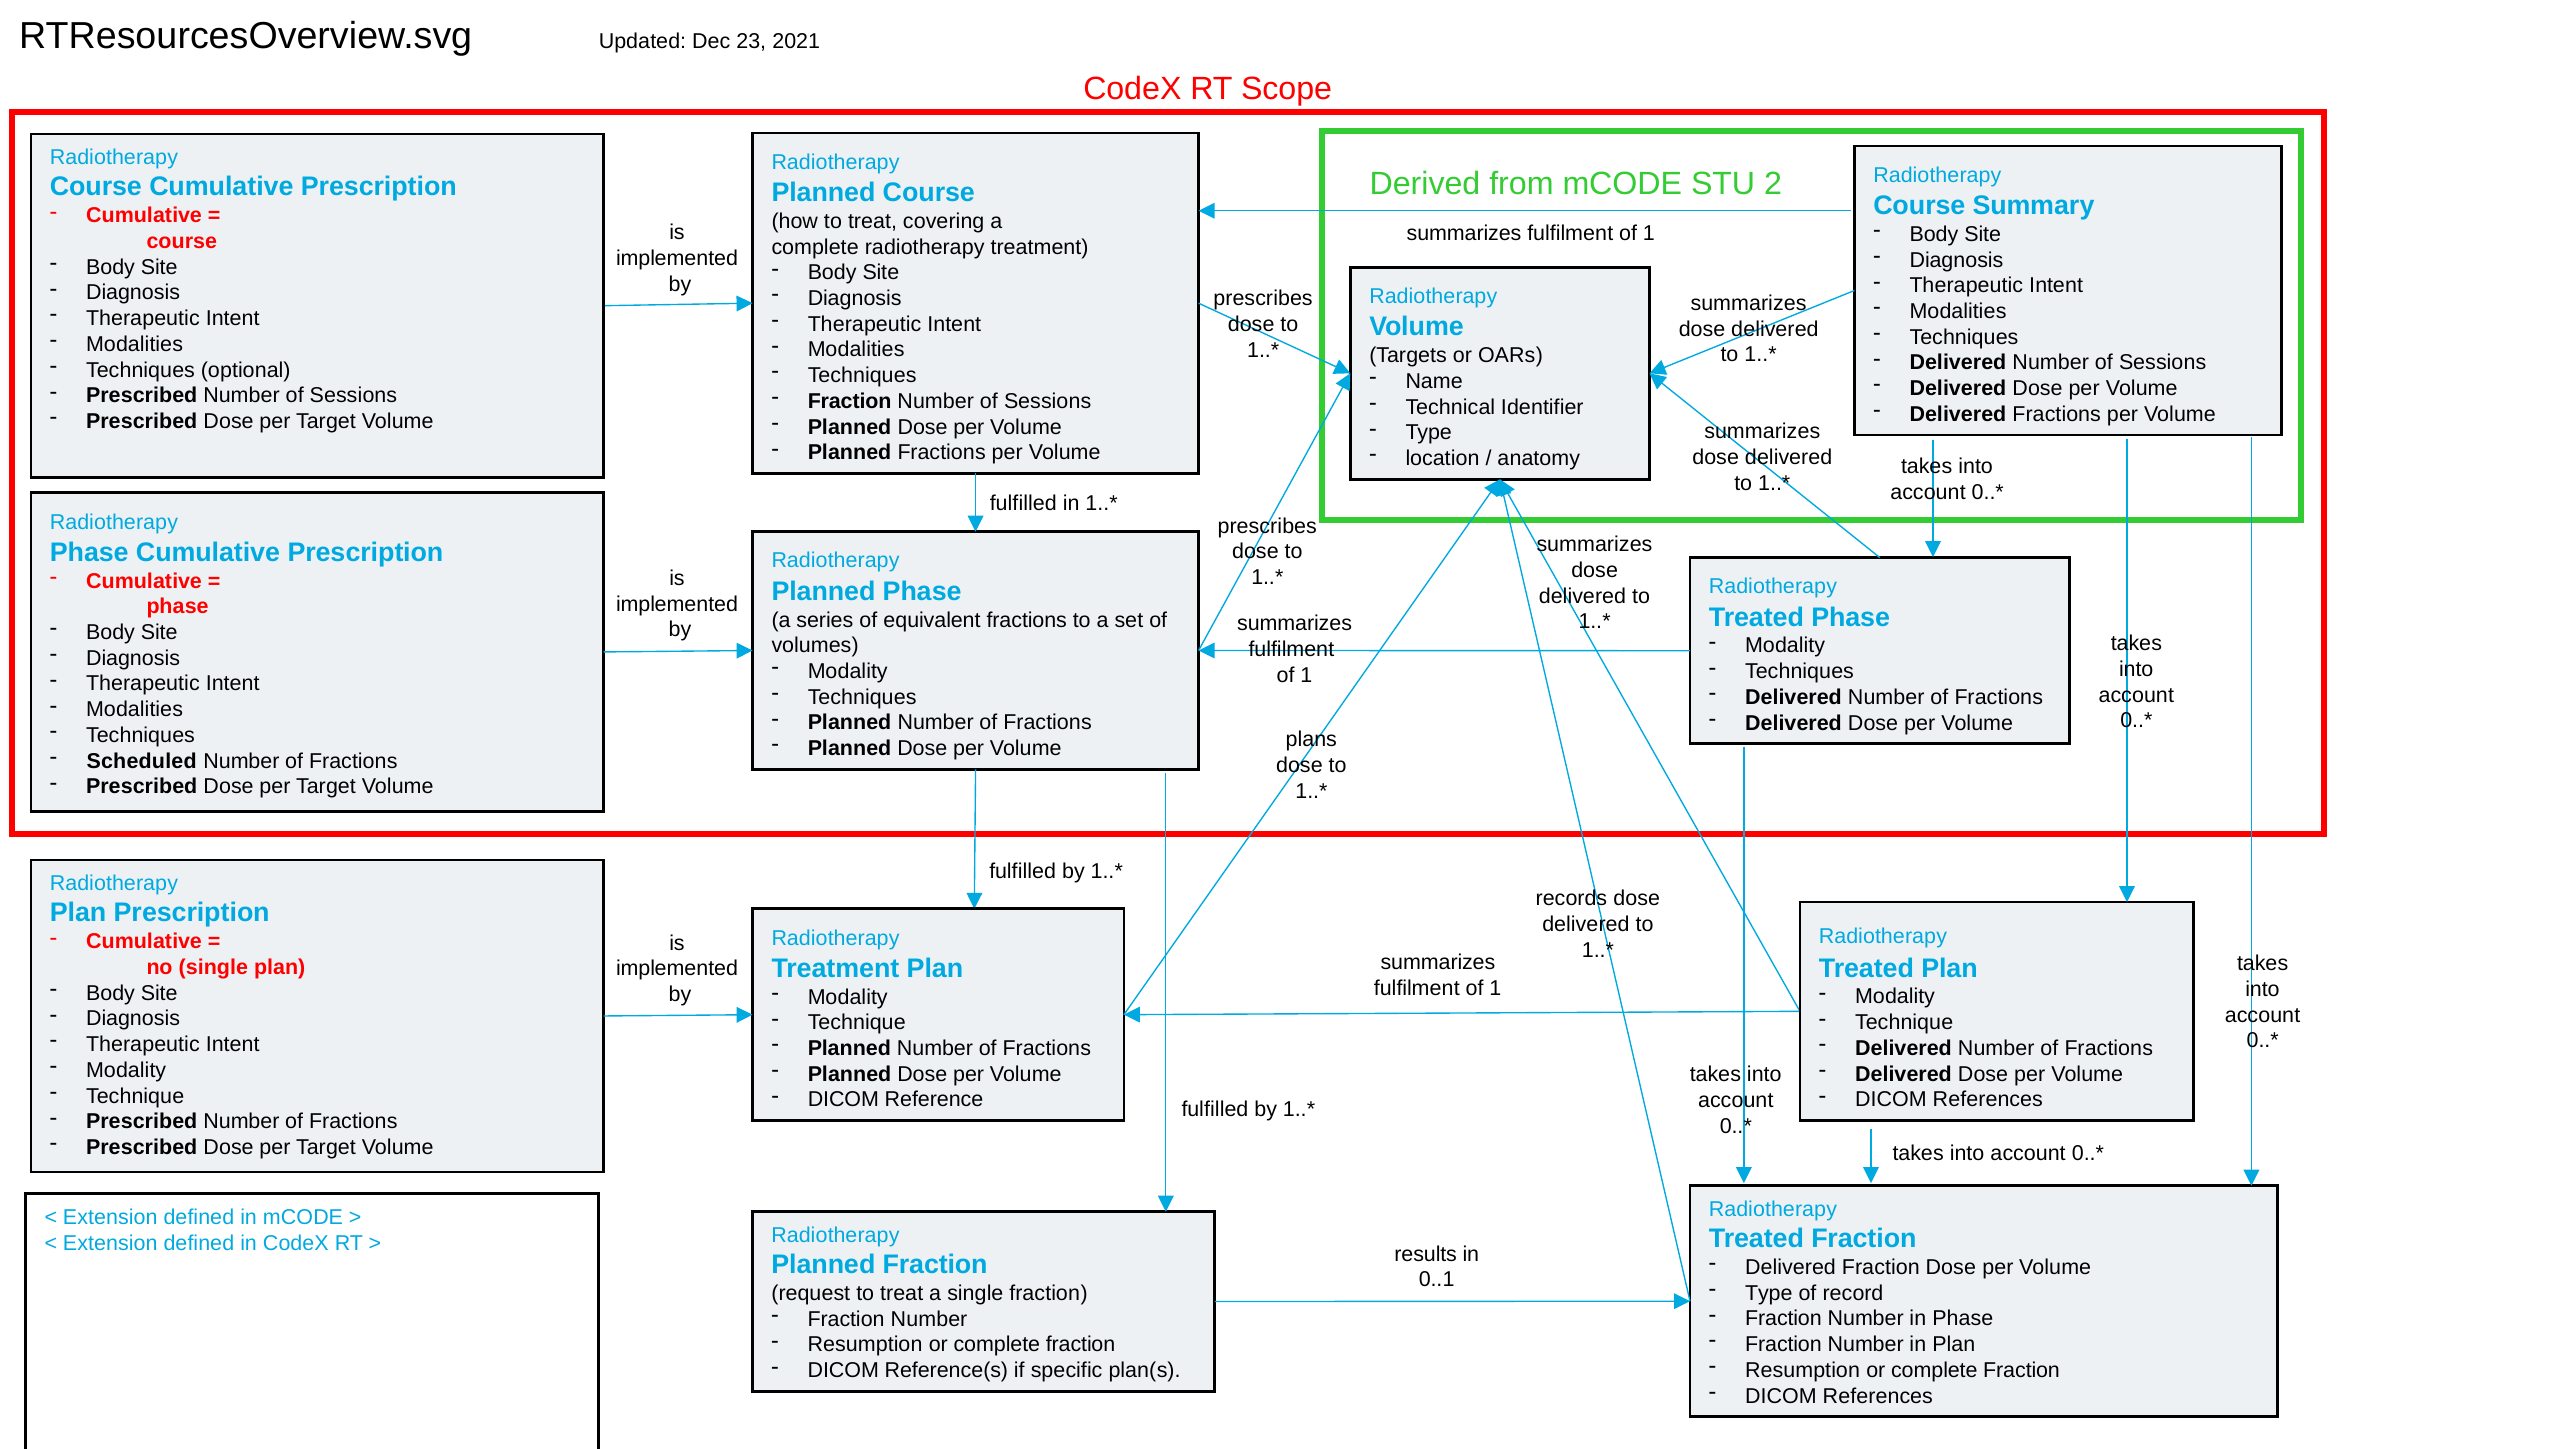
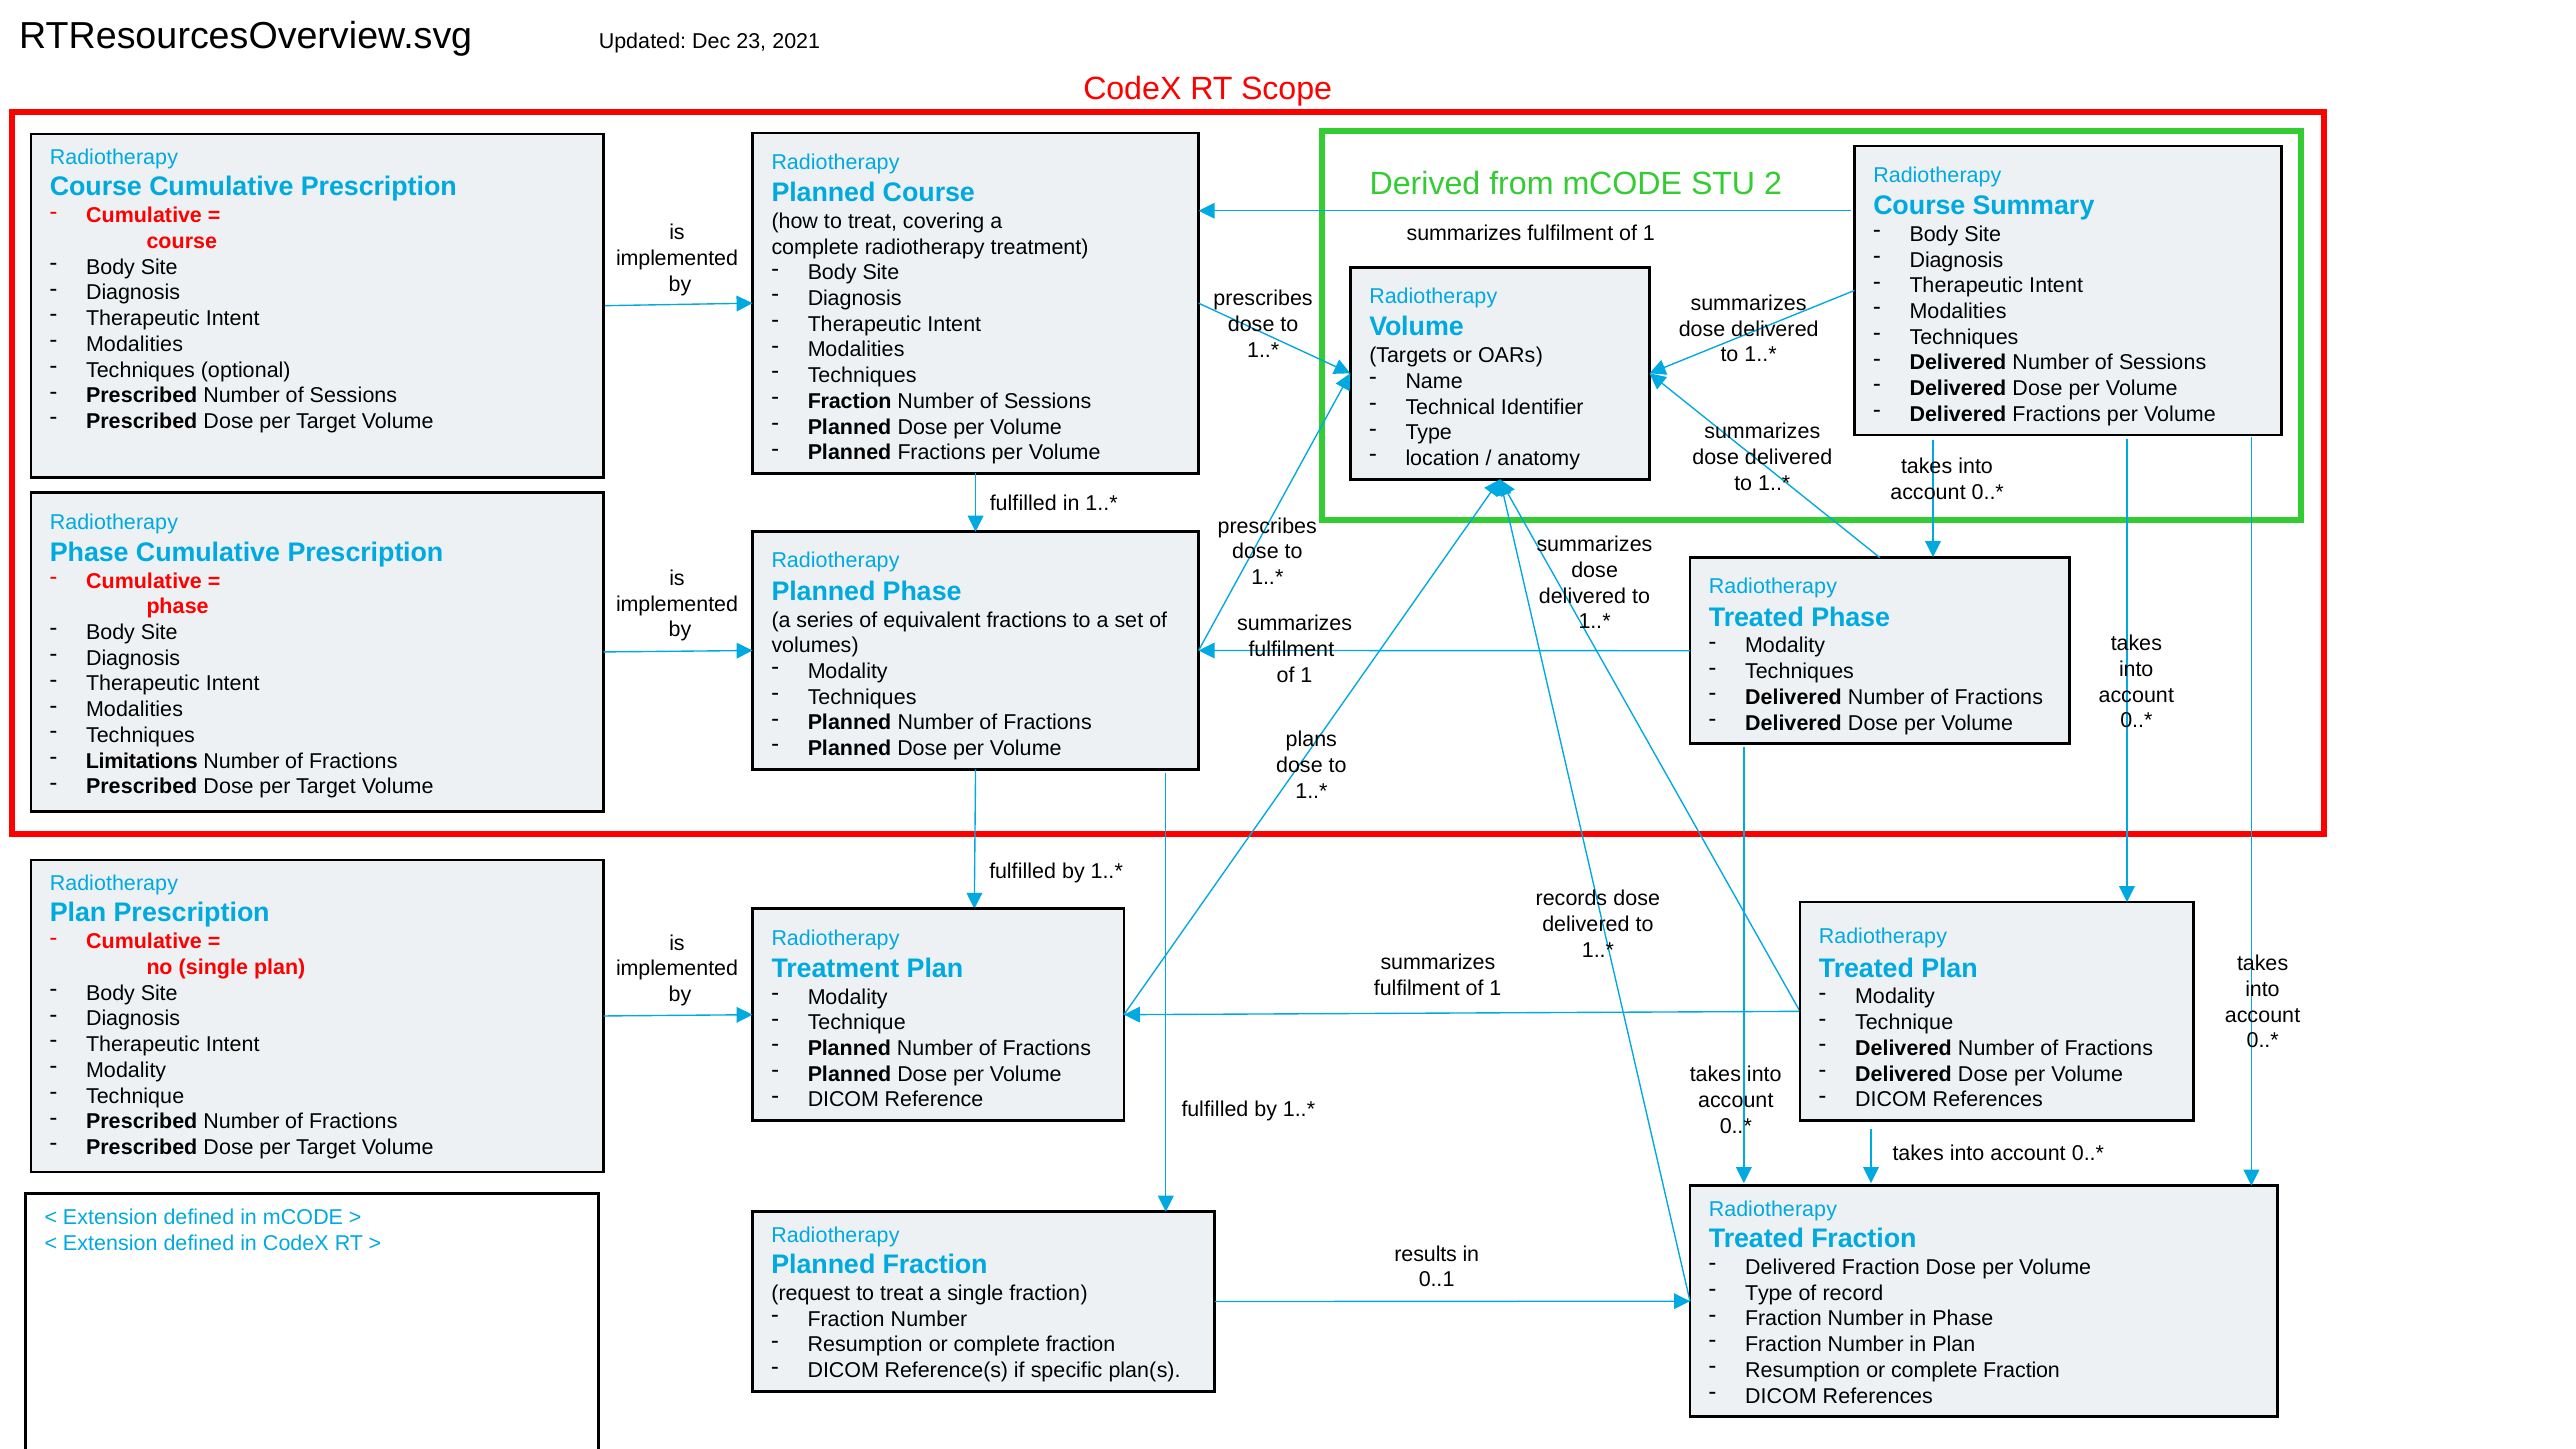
Scheduled: Scheduled -> Limitations (142, 761)
